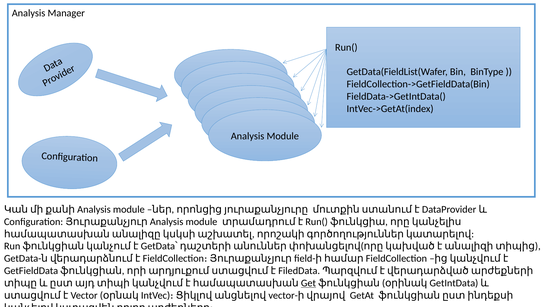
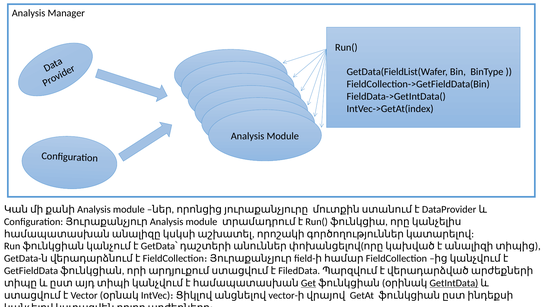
GetIntData underline: none -> present (454, 283)
